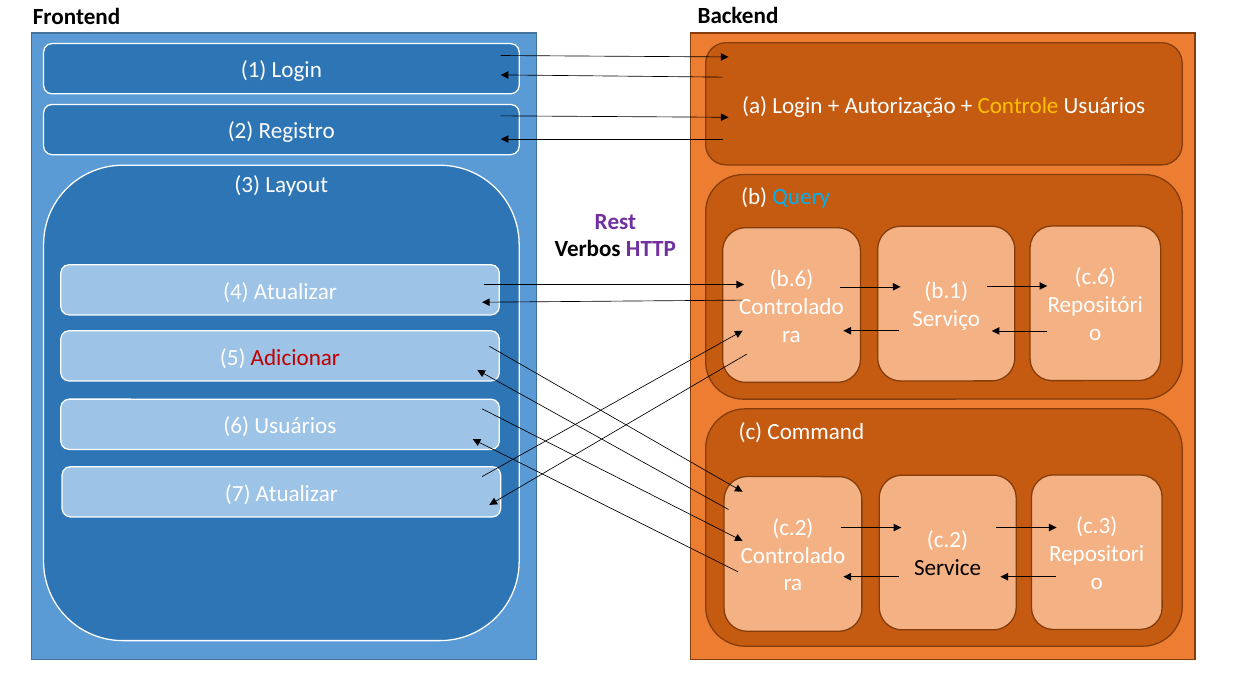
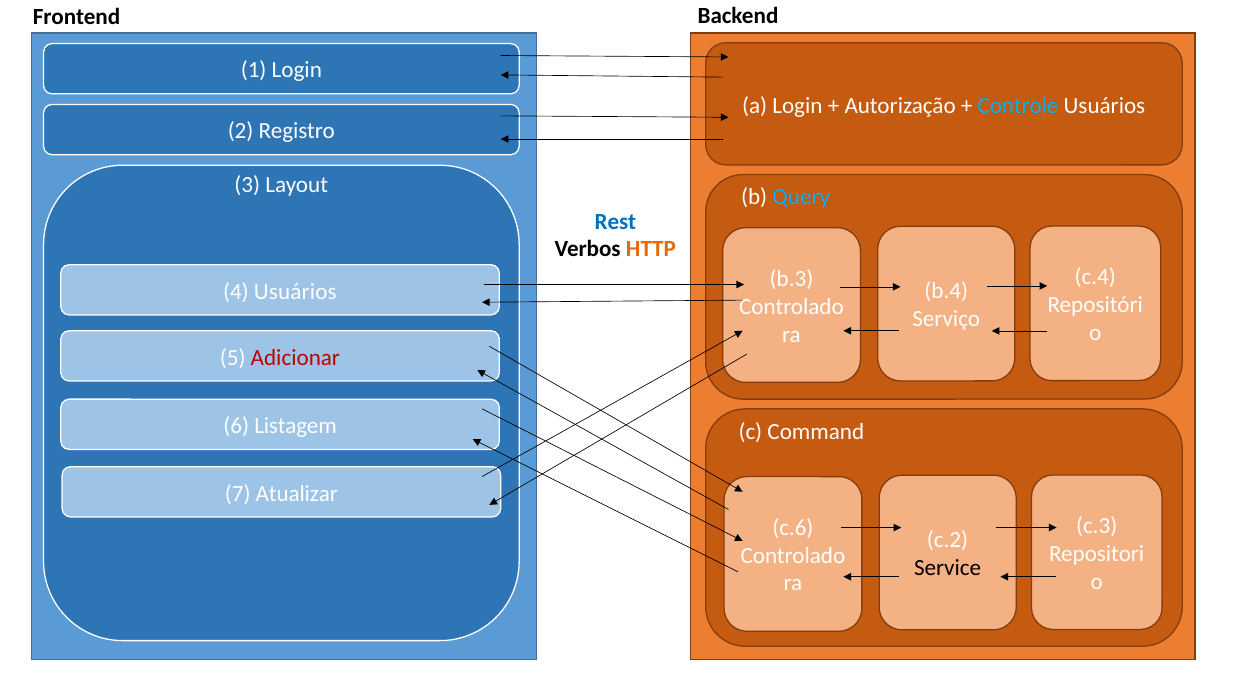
Controle colour: yellow -> light blue (1018, 105)
Rest colour: purple -> blue (615, 221)
HTTP colour: purple -> orange (651, 249)
c.6: c.6 -> c.4 (1095, 277)
b.6: b.6 -> b.3 (792, 279)
b.1: b.1 -> b.4 (946, 291)
4 Atualizar: Atualizar -> Usuários (295, 291)
6 Usuários: Usuários -> Listagem (296, 426)
c.2: c.2 -> c.6 (793, 527)
